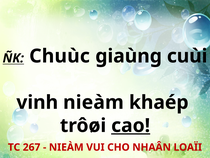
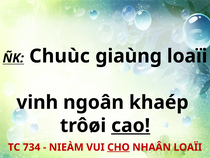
giaùng cuùi: cuùi -> loaïi (187, 56)
vinh nieàm: nieàm -> ngoân (94, 102)
267: 267 -> 734 (32, 147)
CHO underline: none -> present (118, 147)
